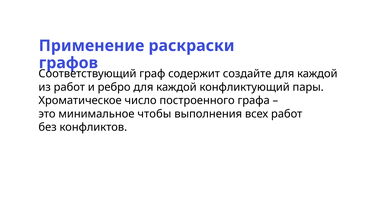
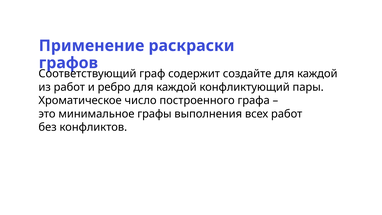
чтобы: чтобы -> графы (154, 114)
